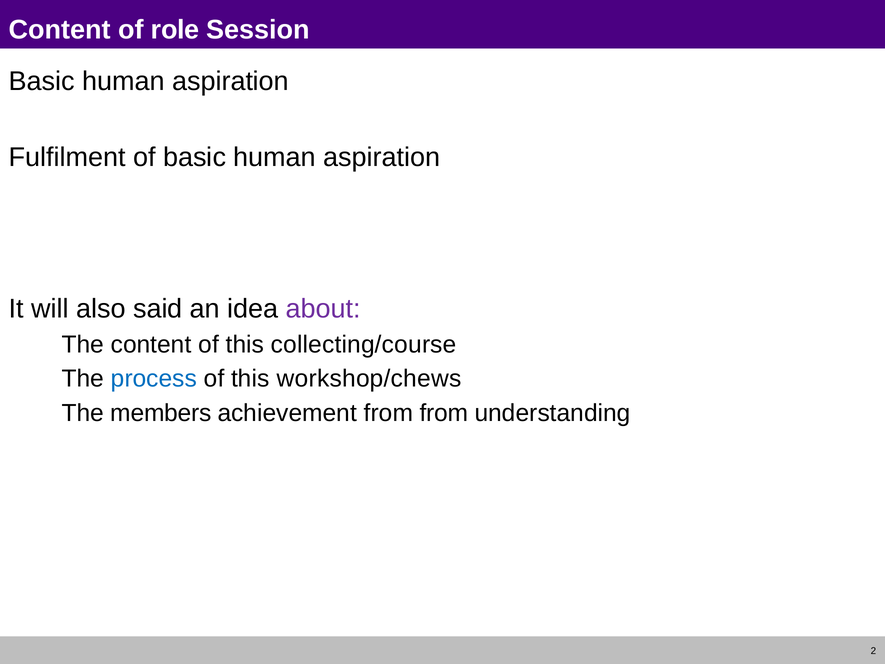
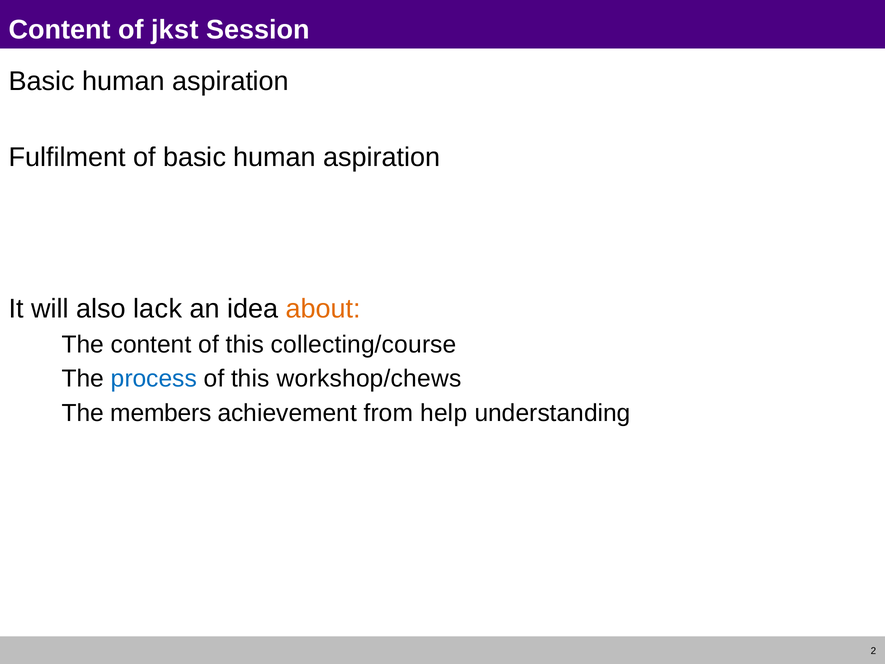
role: role -> jkst (175, 30)
said: said -> lack (158, 309)
about colour: purple -> orange (323, 309)
from from: from -> help (444, 413)
